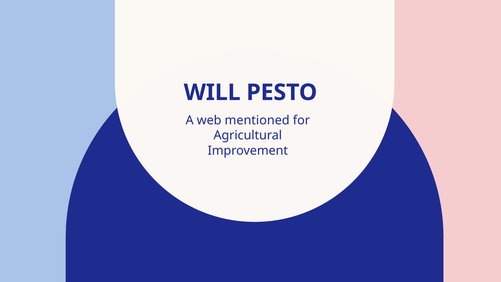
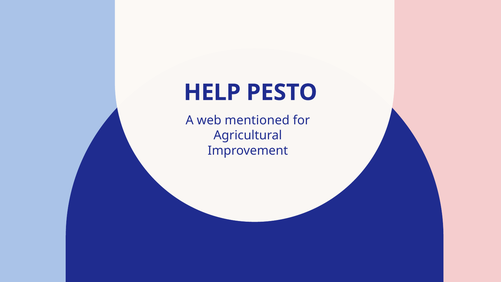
WILL: WILL -> HELP (212, 92)
